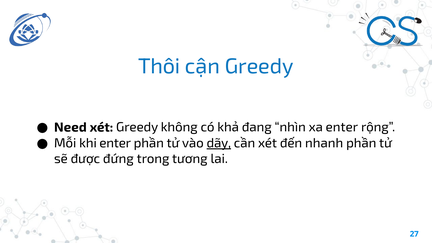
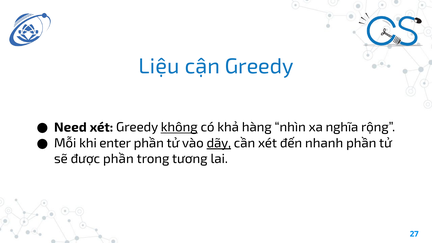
Thôi: Thôi -> Liệu (159, 66)
không underline: none -> present (179, 127)
đang: đang -> hàng (257, 127)
xa enter: enter -> nghĩa (342, 127)
được đứng: đứng -> phần (118, 159)
